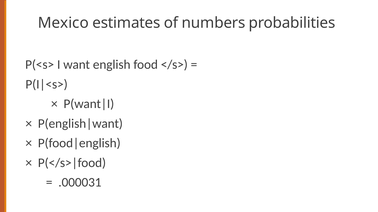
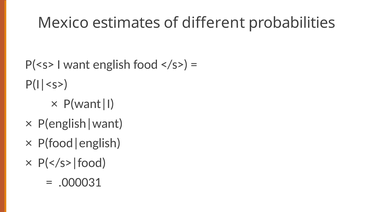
numbers: numbers -> different (213, 23)
